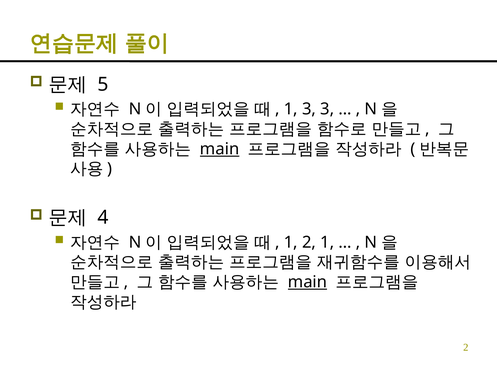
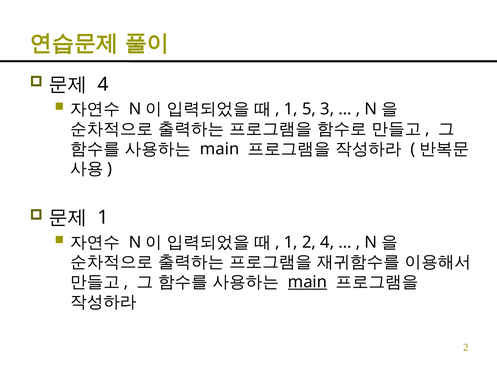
5: 5 -> 4 (103, 84)
1 3: 3 -> 5 (309, 109)
main underline: present -> none (220, 149)
4: 4 -> 1 (103, 217)
2 1: 1 -> 4 (327, 242)
